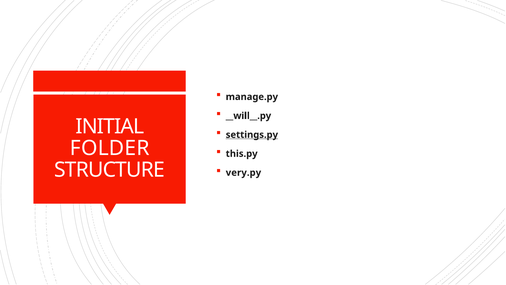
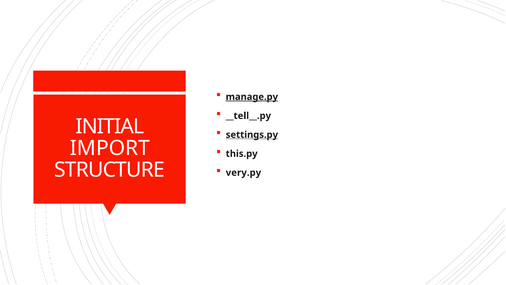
manage.py underline: none -> present (252, 97)
__will__.py: __will__.py -> __tell__.py (248, 116)
FOLDER: FOLDER -> IMPORT (110, 148)
